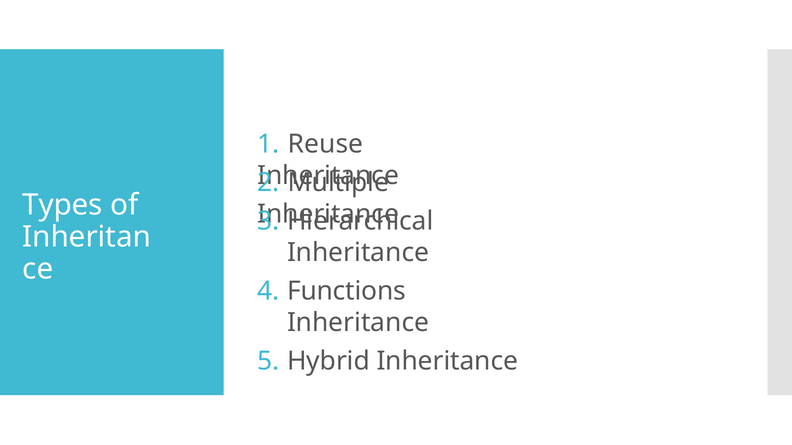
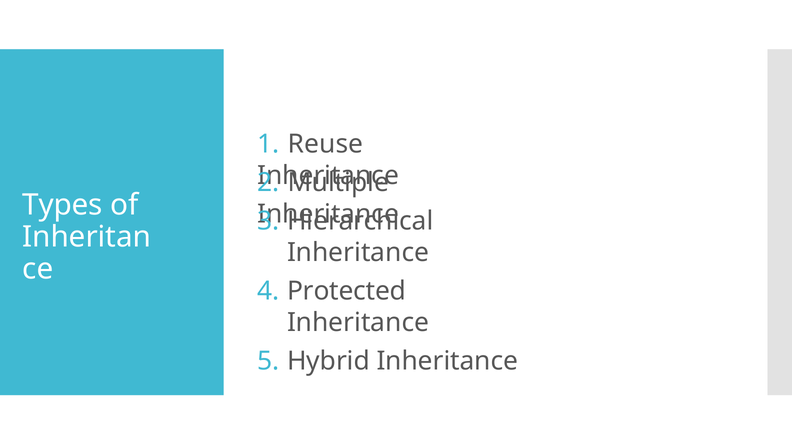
Functions: Functions -> Protected (347, 291)
